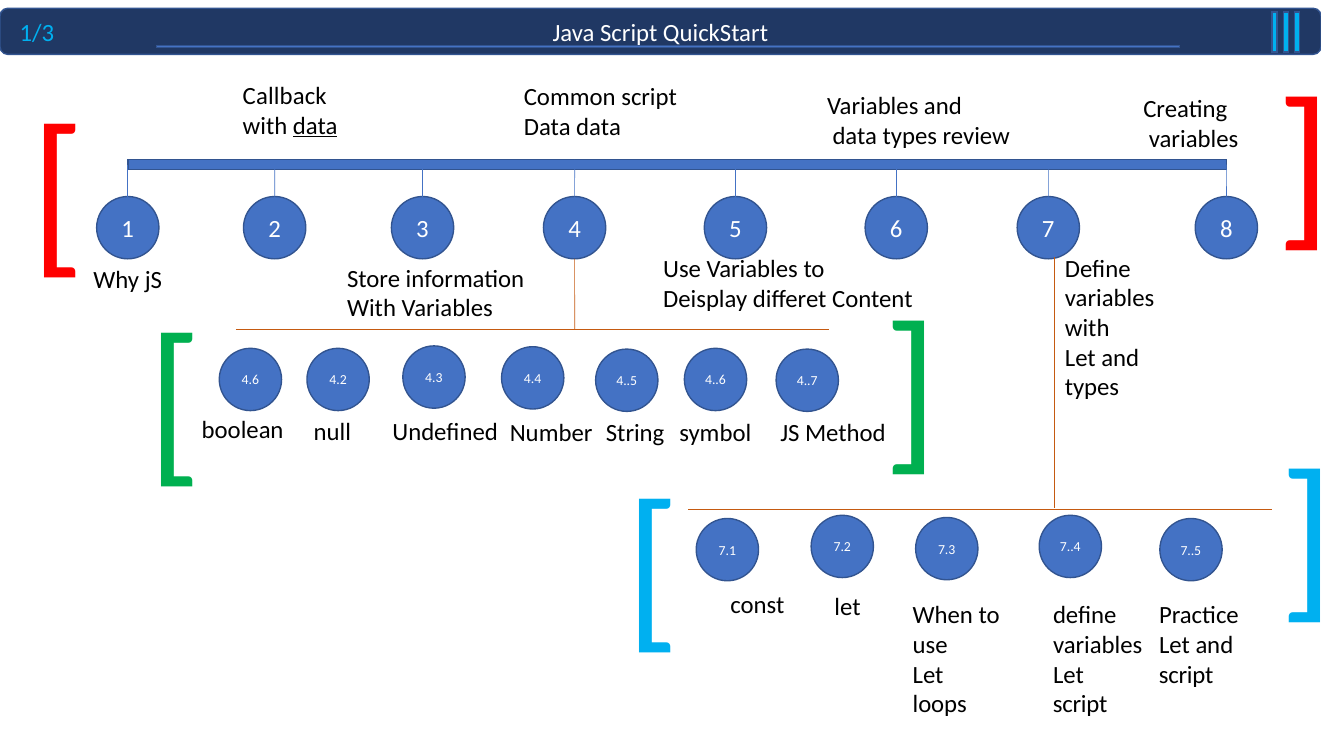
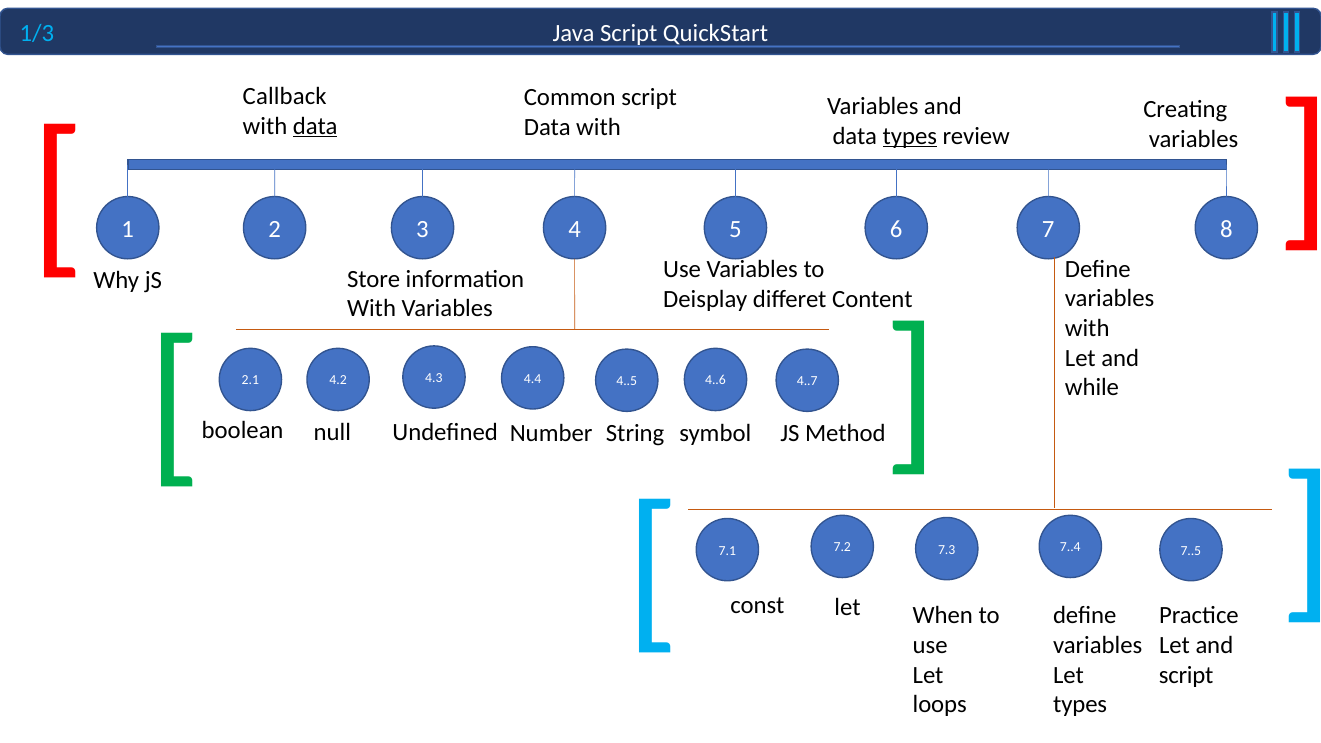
Data data: data -> with (599, 127)
types underline: none -> present (910, 136)
4.6: 4.6 -> 2.1 (250, 380)
types: types -> while (1092, 388)
script: script -> types (1080, 705)
